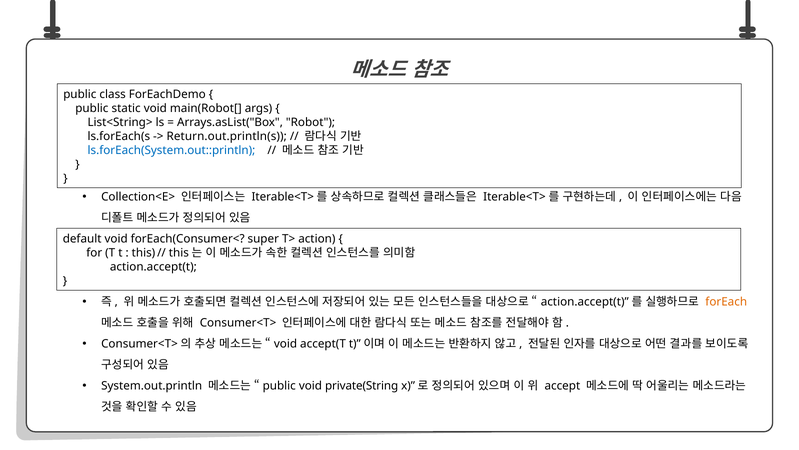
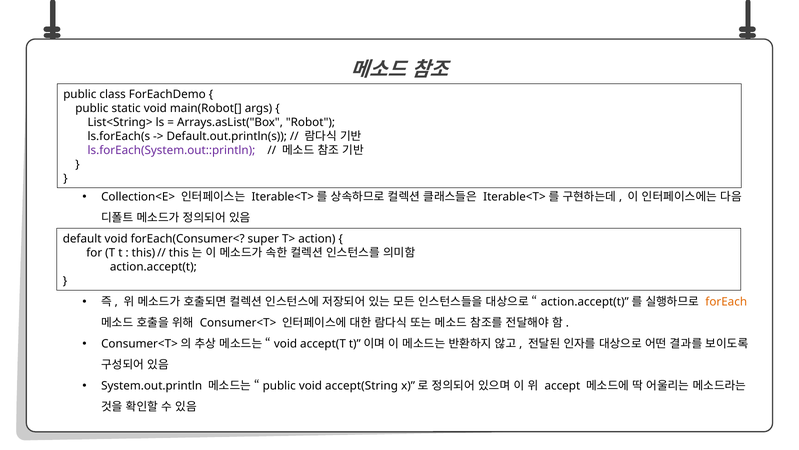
Return.out.println(s: Return.out.println(s -> Default.out.println(s (227, 136)
ls.forEach(System.out::println colour: blue -> purple (171, 150)
private(String: private(String -> accept(String (362, 385)
